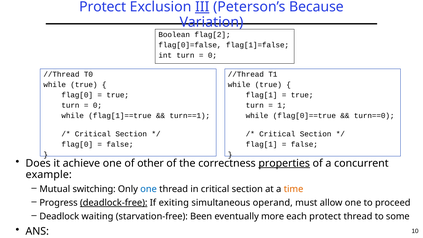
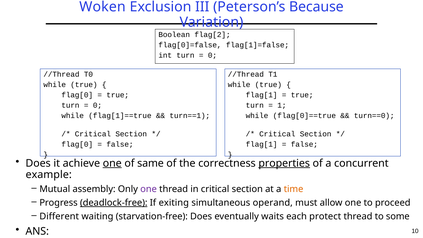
Protect: Protect -> Woken (102, 7)
III underline: present -> none (202, 7)
one underline: none -> present (112, 163)
other: other -> same (151, 163)
switching: switching -> assembly (94, 189)
one colour: blue -> purple (149, 189)
Deadlock: Deadlock -> Different (59, 216)
starvation-free Been: Been -> Does (201, 216)
more: more -> waits (273, 216)
